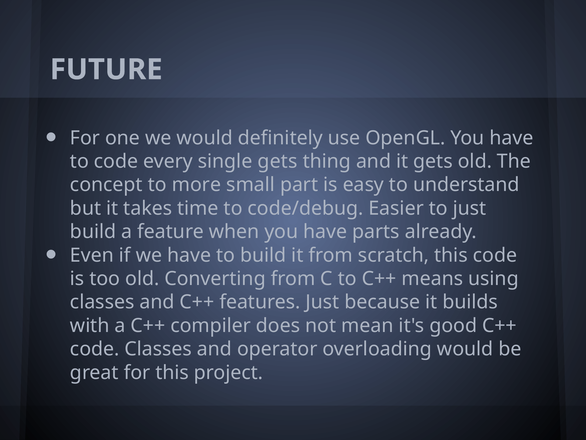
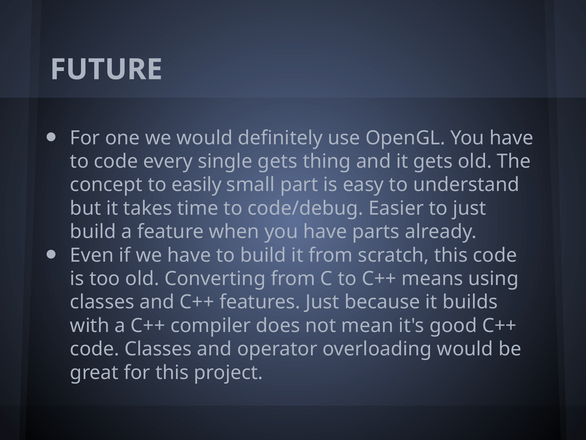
more: more -> easily (197, 185)
